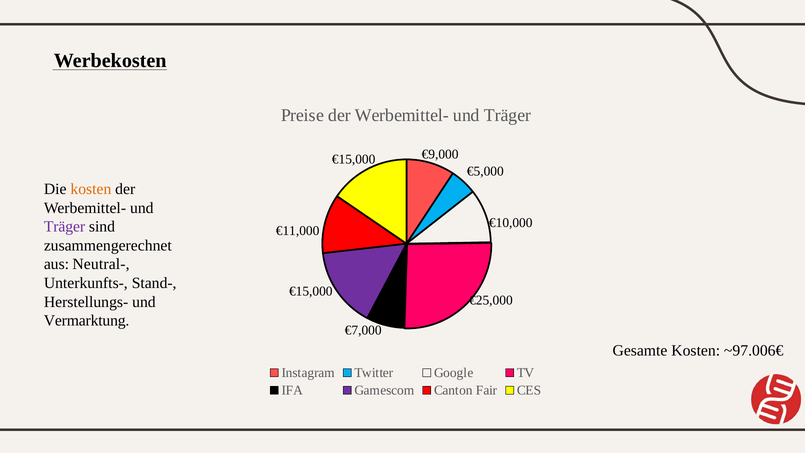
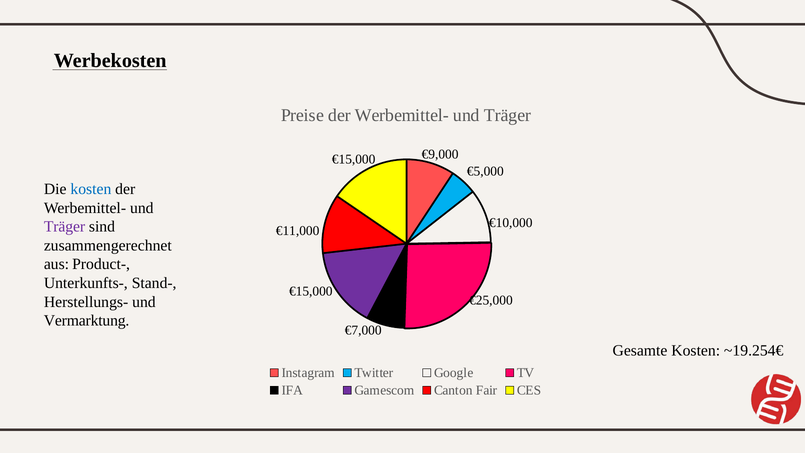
kosten colour: orange -> blue (91, 189)
Neutral-: Neutral- -> Product- (101, 264)
~97.006€: ~97.006€ -> ~19.254€ (754, 351)
